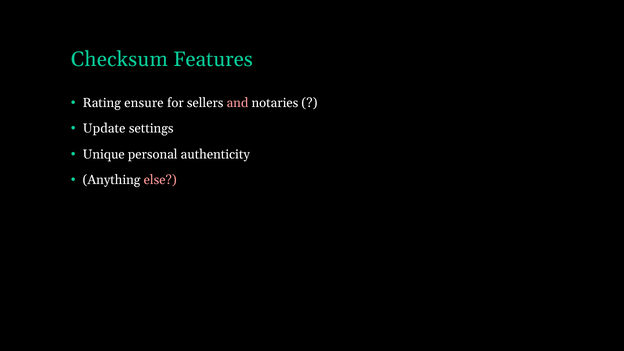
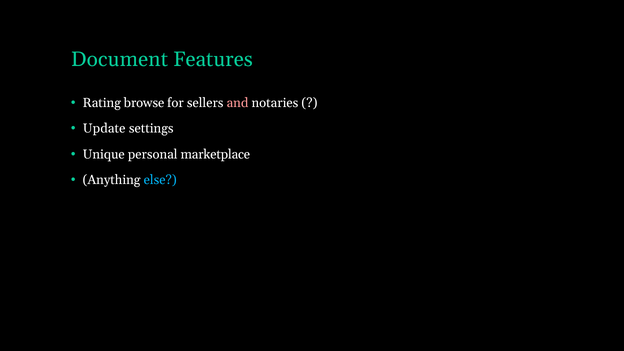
Checksum: Checksum -> Document (119, 60)
ensure: ensure -> browse (144, 103)
authenticity: authenticity -> marketplace (215, 154)
else colour: pink -> light blue (160, 180)
